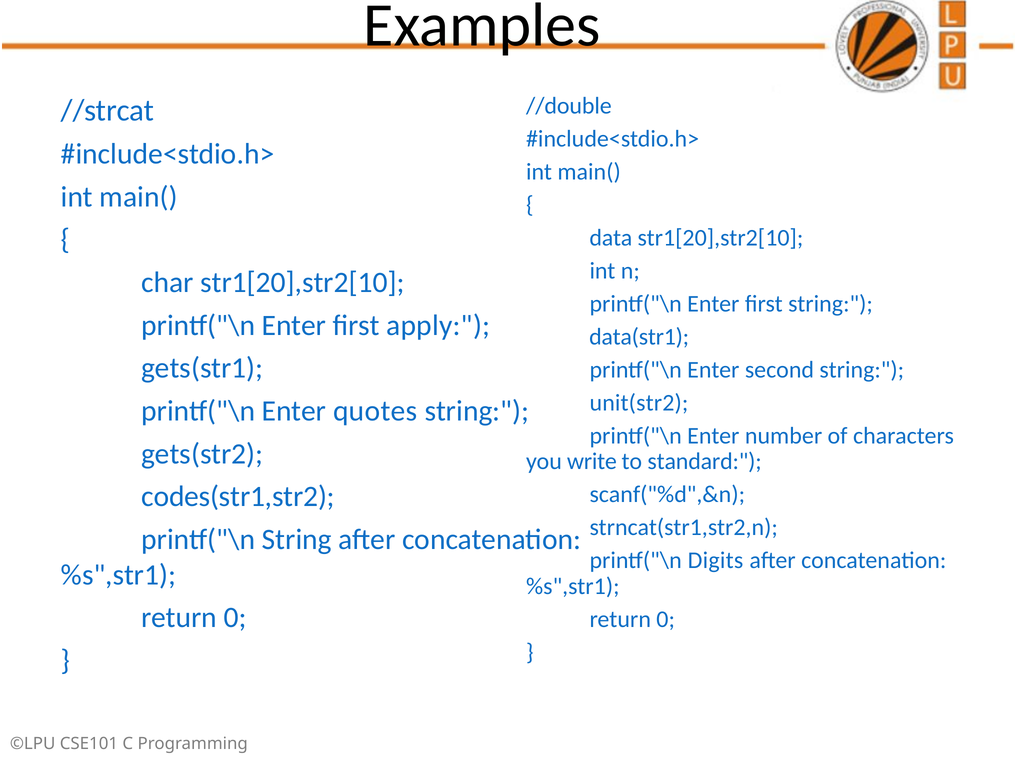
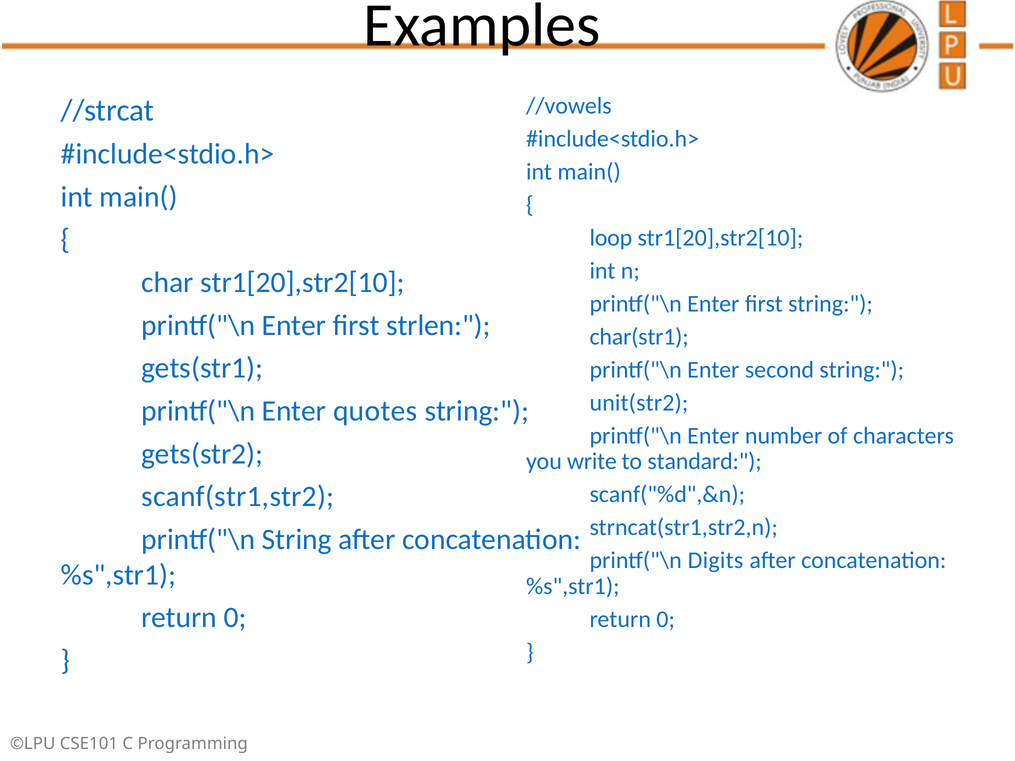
//double: //double -> //vowels (569, 106)
data: data -> loop (611, 238)
apply: apply -> strlen (438, 325)
data(str1: data(str1 -> char(str1 (639, 337)
codes(str1,str2: codes(str1,str2 -> scanf(str1,str2 (238, 497)
